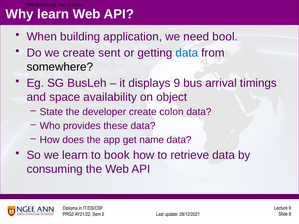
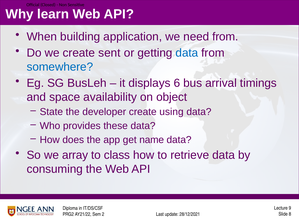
need bool: bool -> from (225, 37)
somewhere colour: black -> blue (60, 67)
displays 9: 9 -> 6 (177, 83)
colon: colon -> using (171, 112)
we learn: learn -> array (75, 155)
book: book -> class (117, 155)
